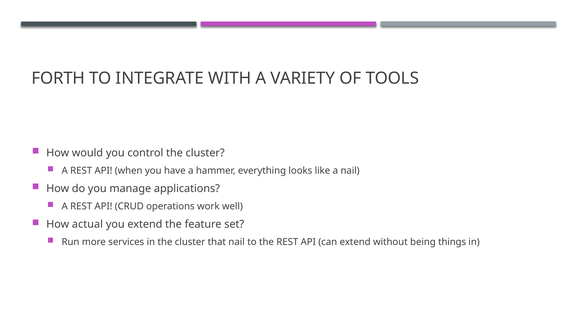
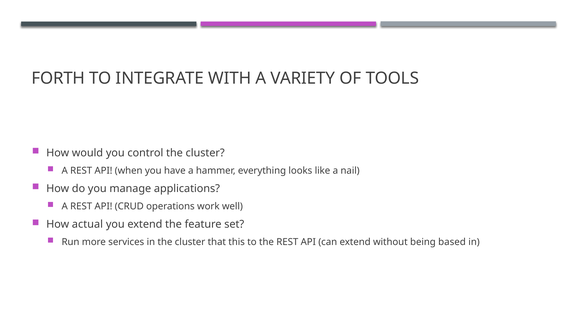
that nail: nail -> this (237, 243)
things: things -> based (452, 243)
